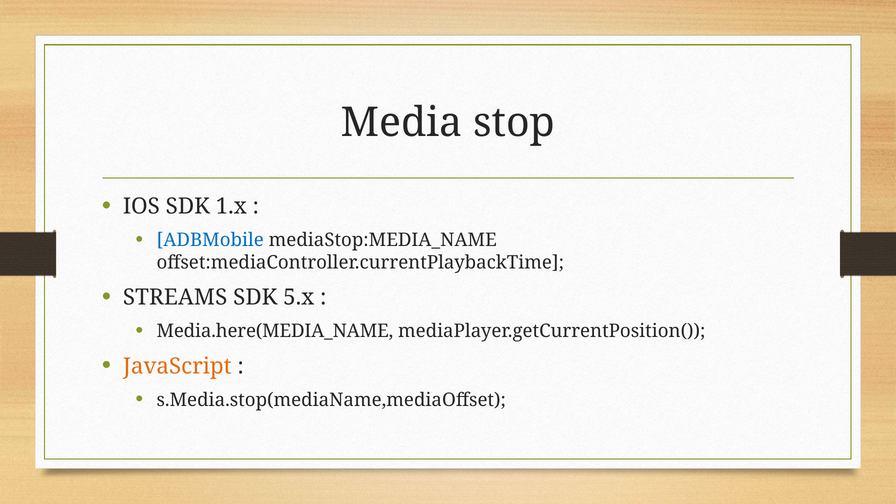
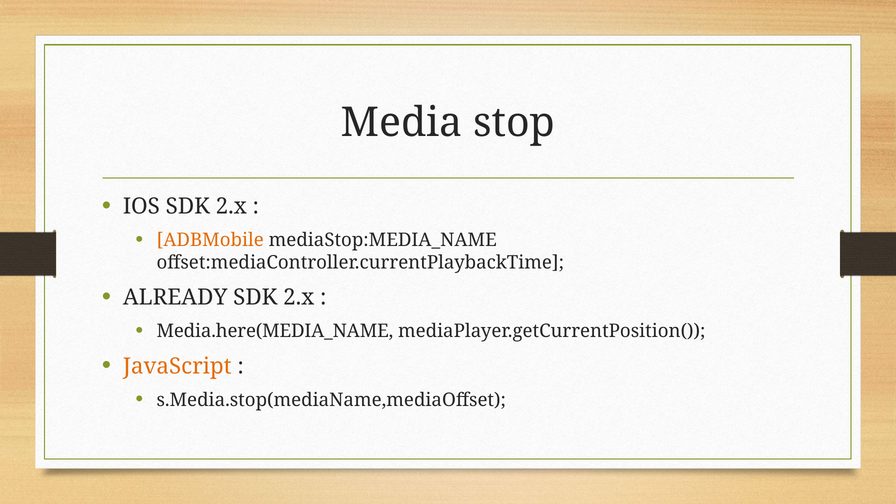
IOS SDK 1.x: 1.x -> 2.x (231, 206)
ADBMobile colour: blue -> orange (210, 240)
STREAMS: STREAMS -> ALREADY (175, 297)
5.x: 5.x -> 2.x (299, 297)
